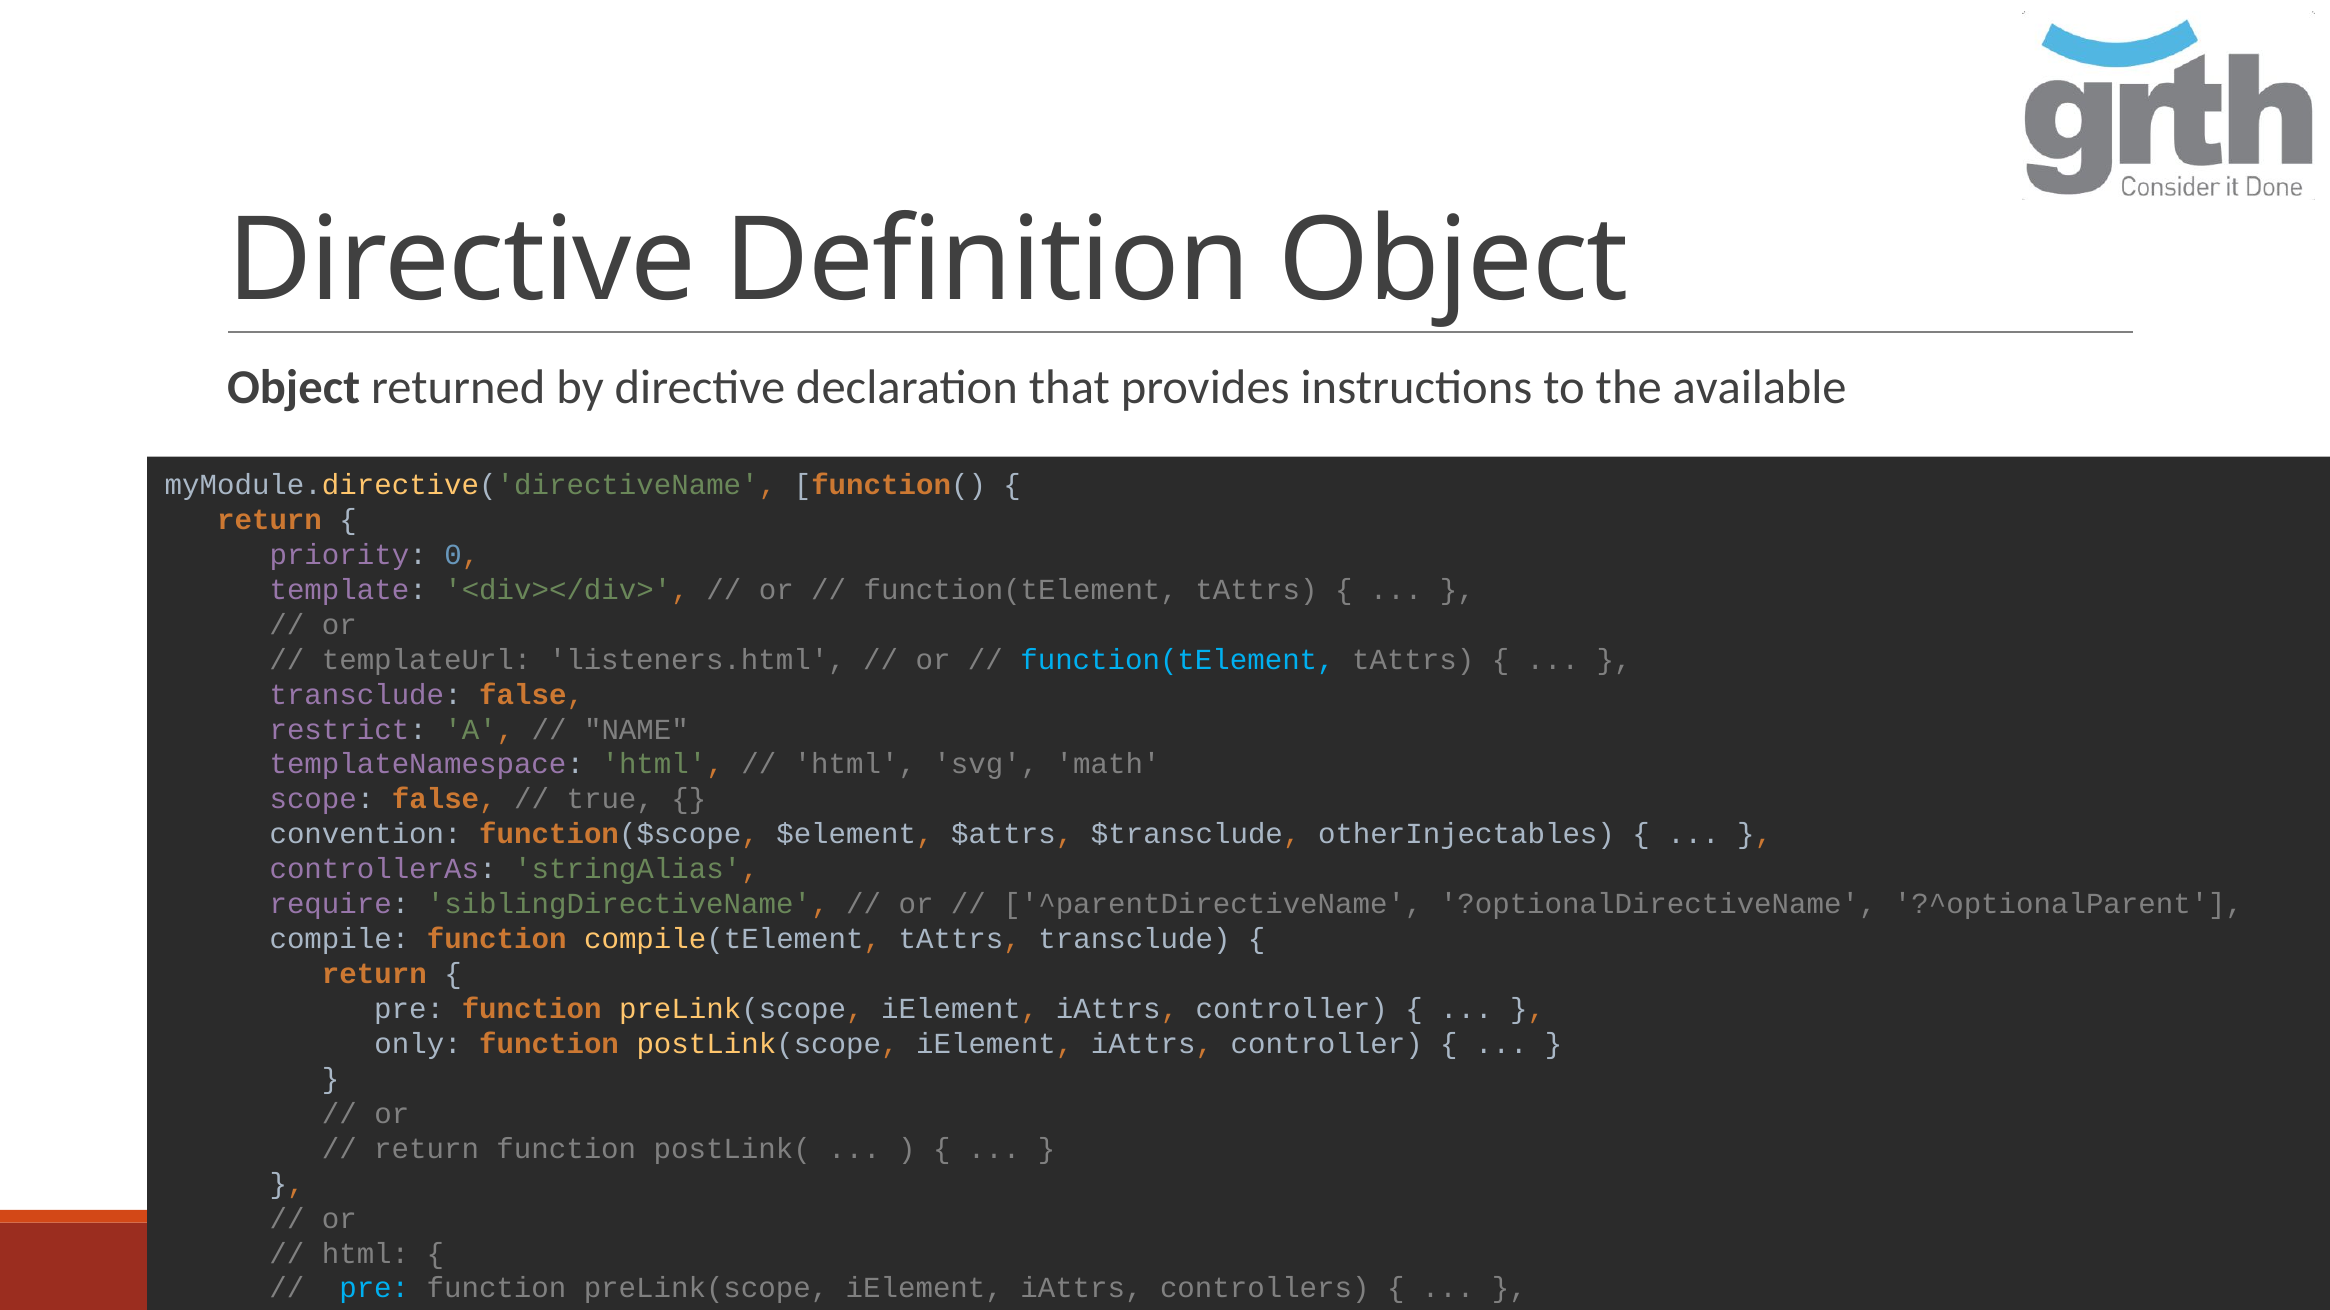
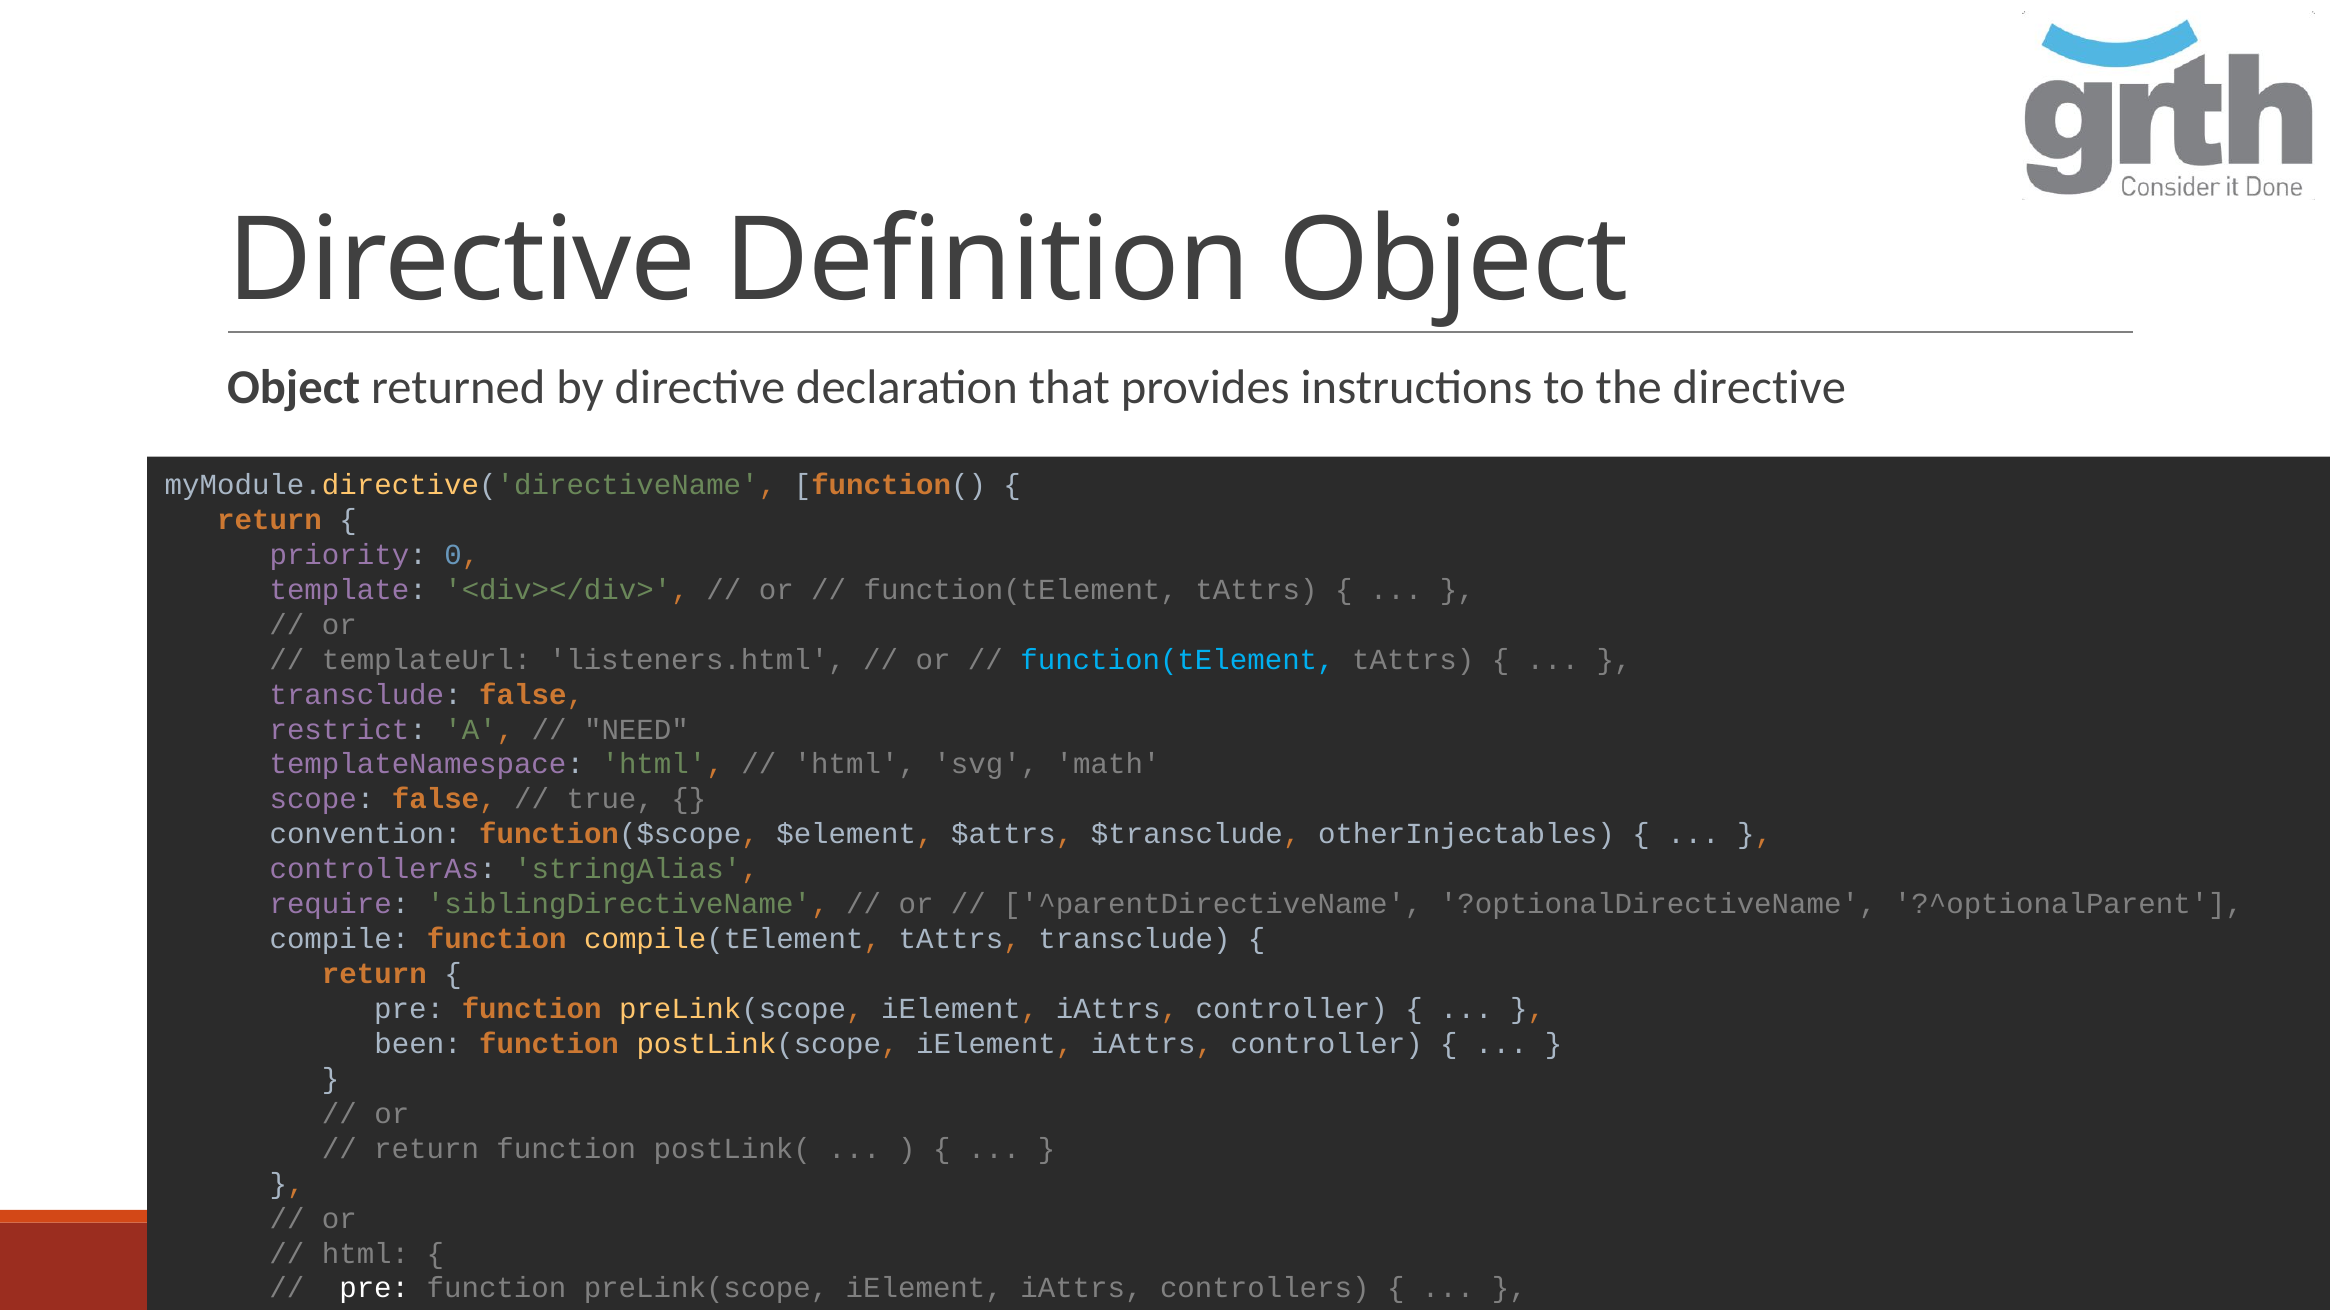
the available: available -> directive (1759, 387)
NAME: NAME -> NEED (636, 730)
only: only -> been (418, 1044)
pre colour: light blue -> white (374, 1289)
